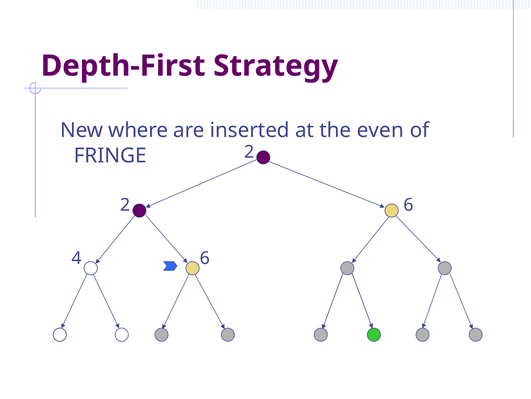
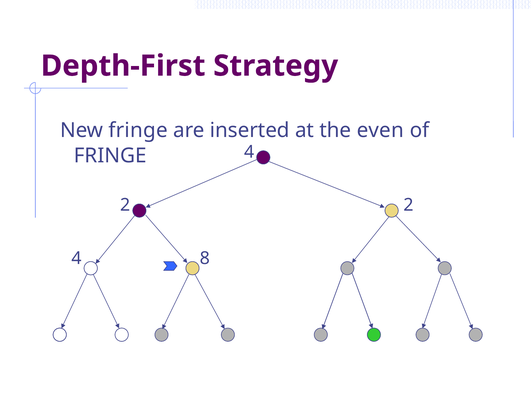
New where: where -> fringe (138, 130)
FRINGE 2: 2 -> 4 (249, 152)
2 6: 6 -> 2 (408, 205)
4 6: 6 -> 8 (205, 258)
